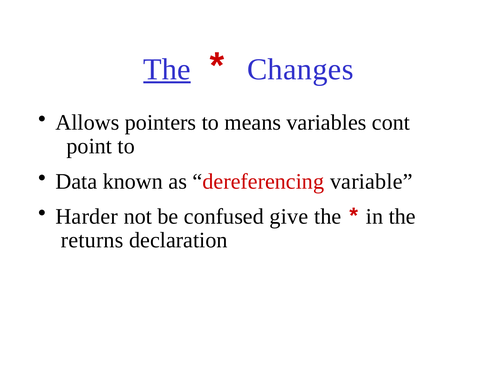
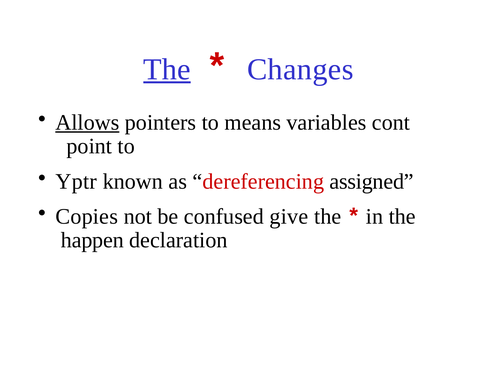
Allows underline: none -> present (87, 122)
Data: Data -> Yptr (76, 181)
variable: variable -> assigned (372, 181)
Harder: Harder -> Copies (87, 216)
returns: returns -> happen (92, 240)
